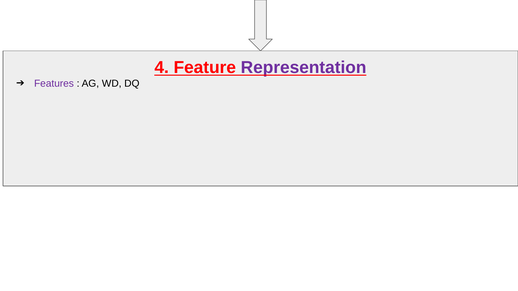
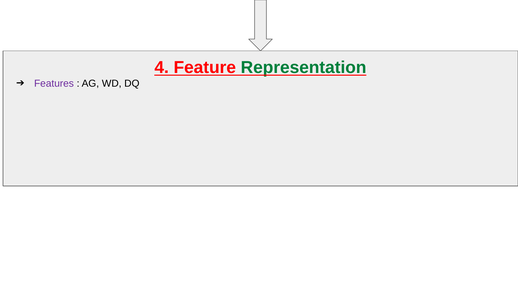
Representation colour: purple -> green (304, 68)
